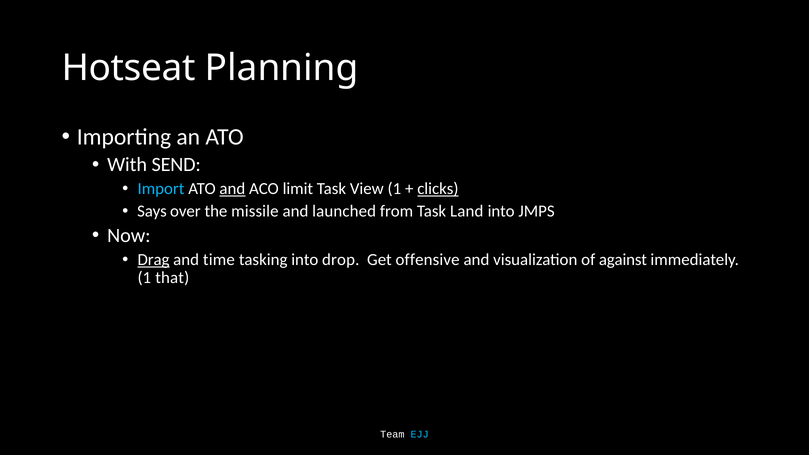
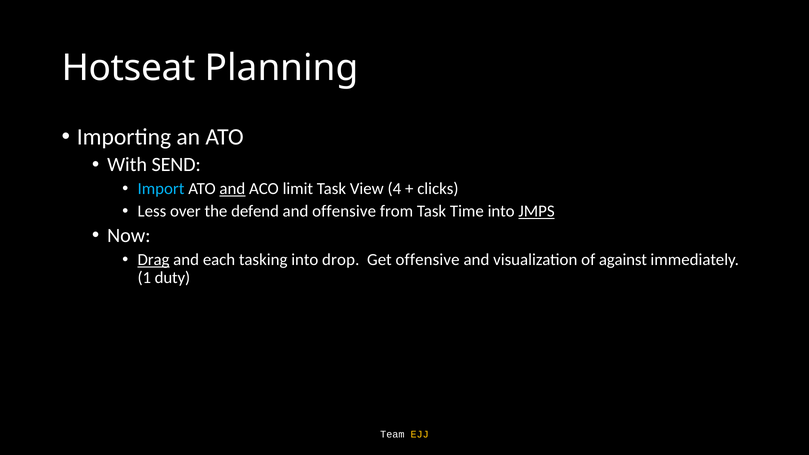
View 1: 1 -> 4 (394, 189)
clicks underline: present -> none (438, 189)
Says: Says -> Less (152, 211)
missile: missile -> defend (255, 211)
and launched: launched -> offensive (344, 211)
Land: Land -> Time (467, 211)
JMPS underline: none -> present (537, 211)
time: time -> each (219, 260)
that: that -> duty (172, 278)
EJJ colour: light blue -> yellow (420, 435)
